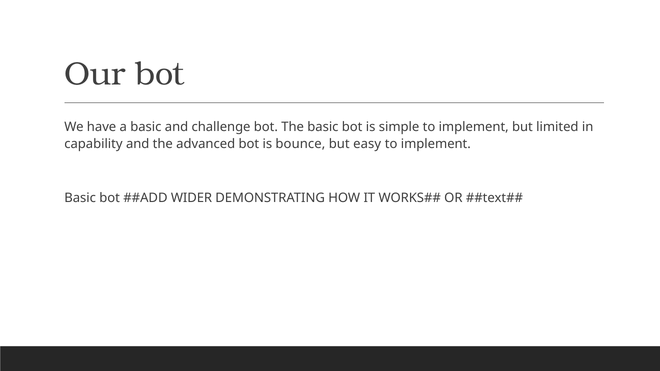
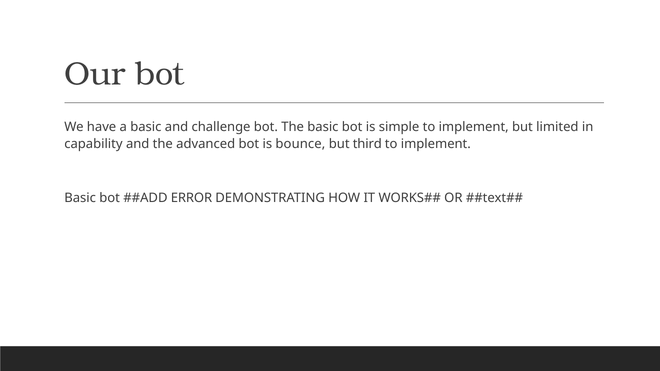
easy: easy -> third (367, 144)
WIDER: WIDER -> ERROR (191, 198)
